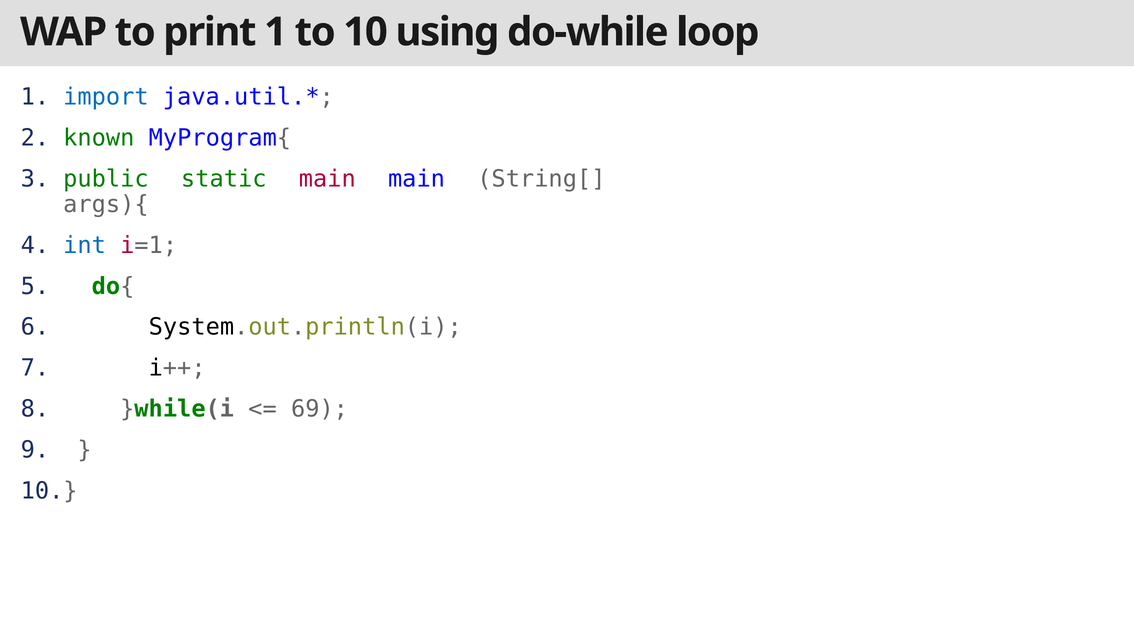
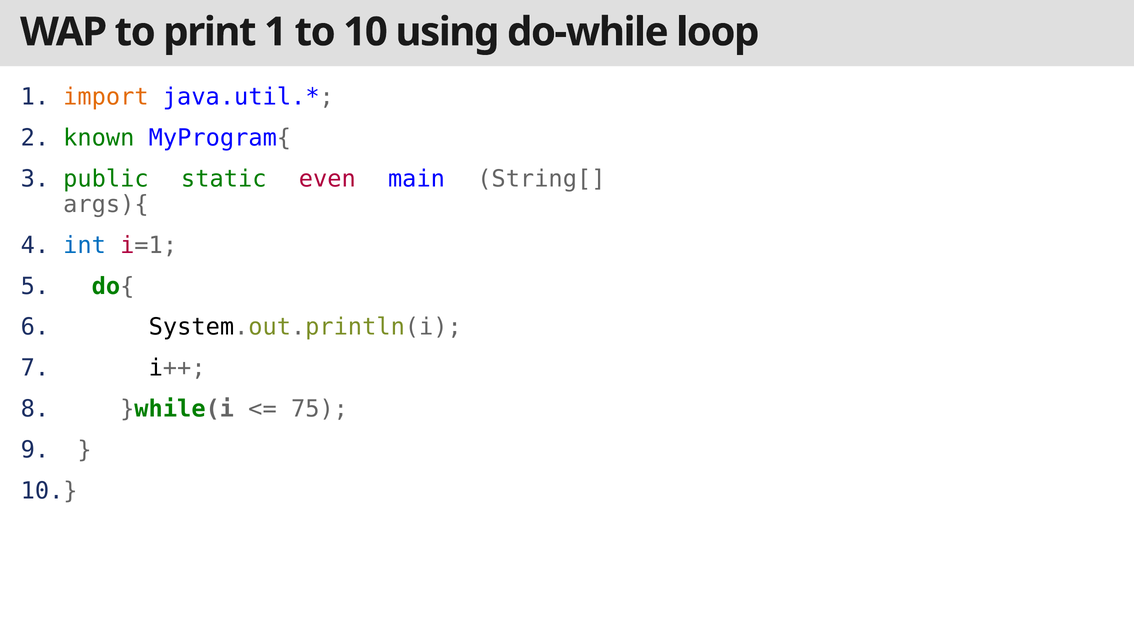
import colour: blue -> orange (106, 97)
static main: main -> even (327, 179)
69: 69 -> 75 (320, 409)
